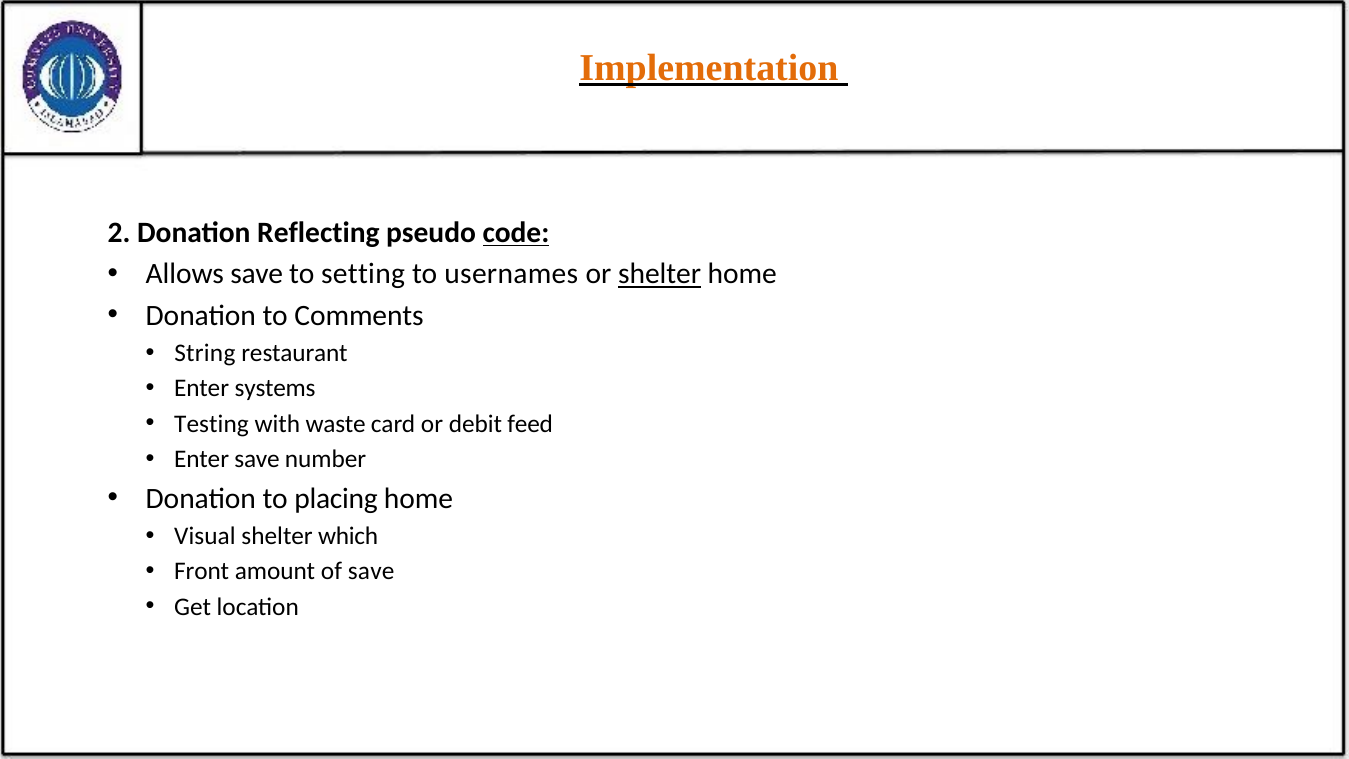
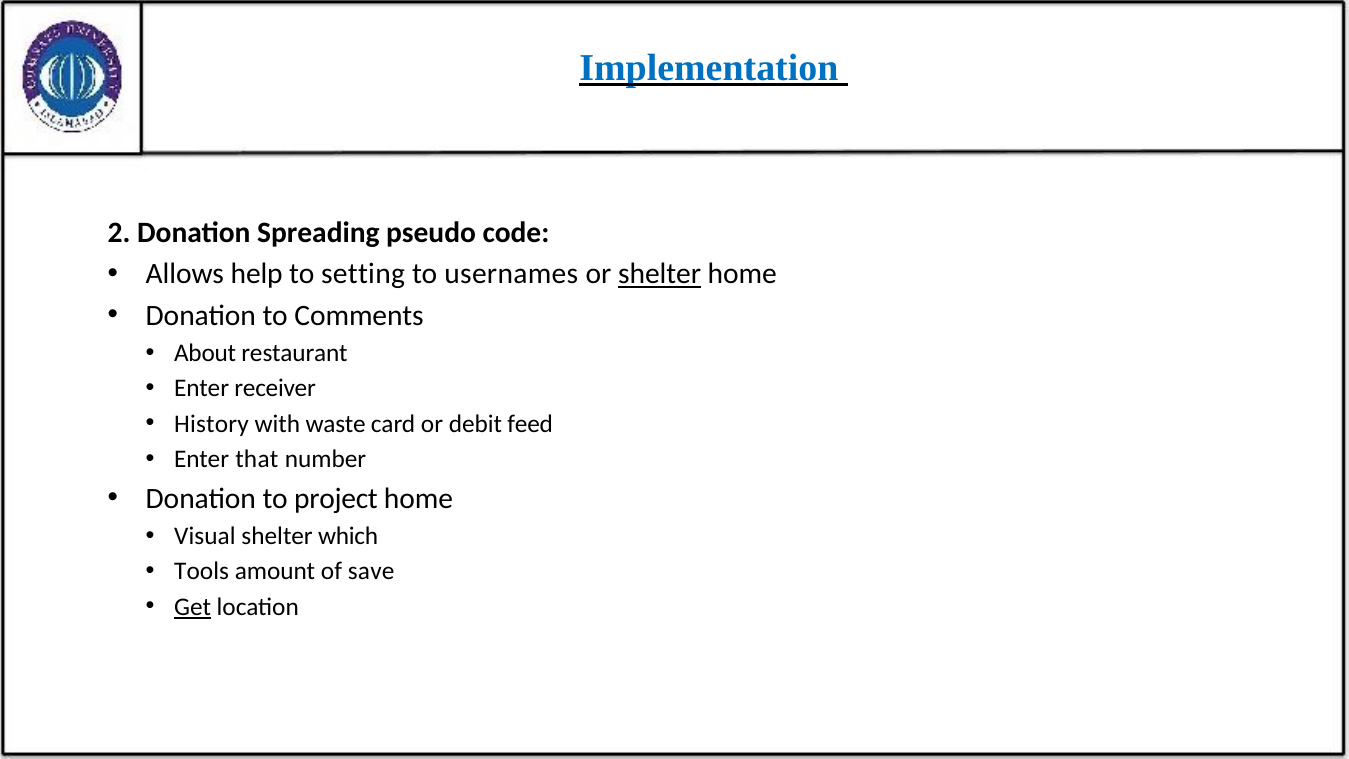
Implementation colour: orange -> blue (709, 68)
Reflecting: Reflecting -> Spreading (318, 233)
code underline: present -> none (516, 233)
Allows save: save -> help (257, 274)
String: String -> About (205, 353)
systems: systems -> receiver (275, 389)
Testing: Testing -> History (211, 424)
Enter save: save -> that (257, 459)
placing: placing -> project (336, 498)
Front: Front -> Tools (202, 571)
Get underline: none -> present (193, 607)
